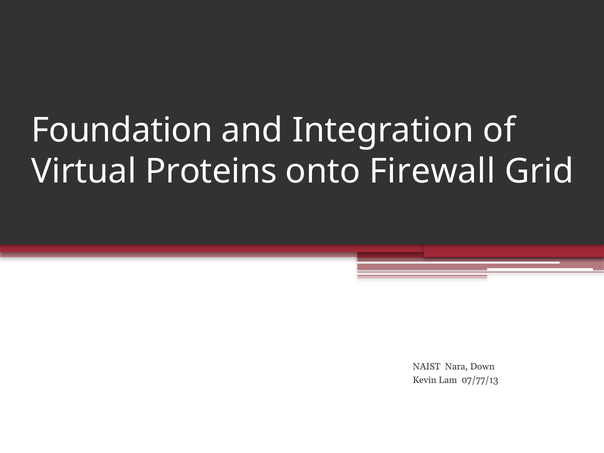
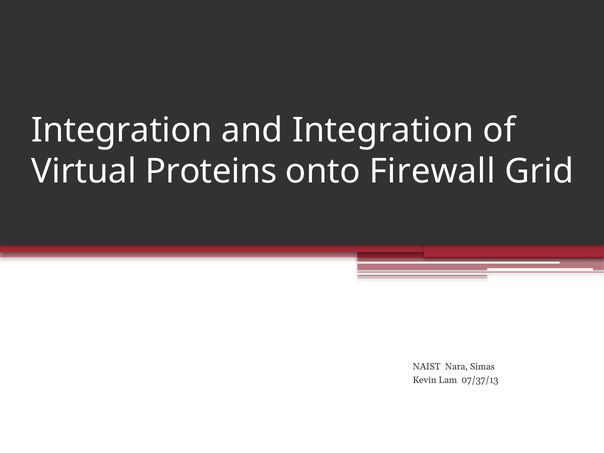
Foundation: Foundation -> Integration (122, 130)
Down: Down -> Simas (482, 367)
07/77/13: 07/77/13 -> 07/37/13 (480, 380)
